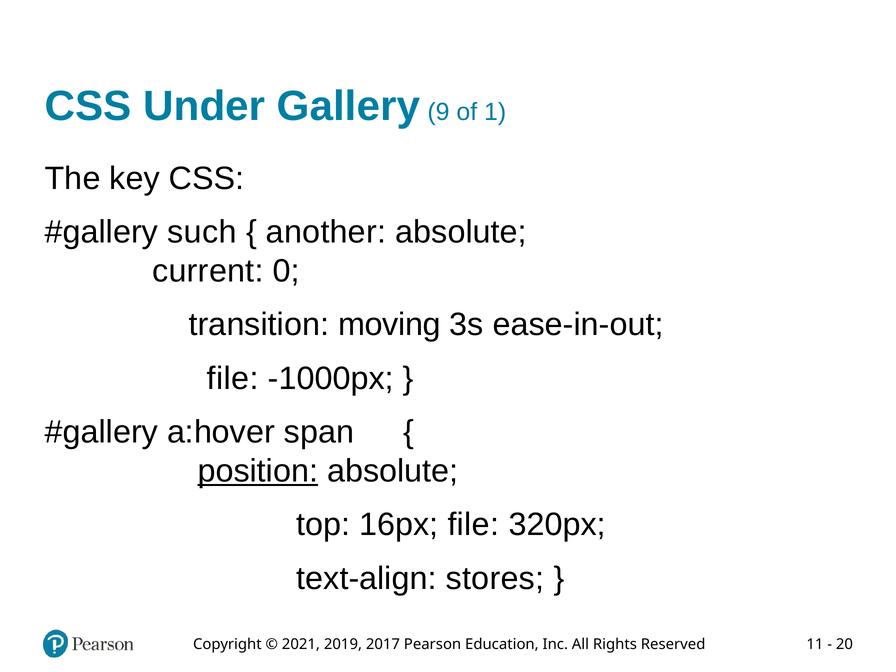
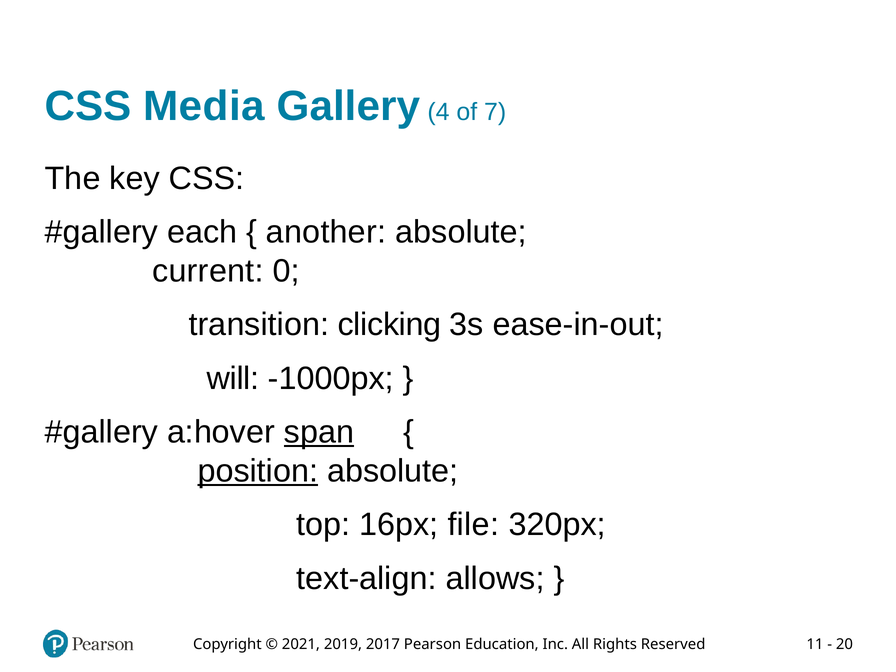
Under: Under -> Media (204, 106)
9: 9 -> 4 (438, 112)
1: 1 -> 7 (495, 112)
such: such -> each (202, 232)
moving: moving -> clicking (389, 325)
file: file -> will (233, 378)
span underline: none -> present (319, 432)
stores: stores -> allows (495, 578)
